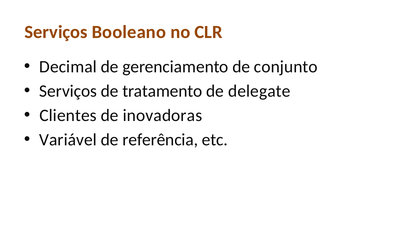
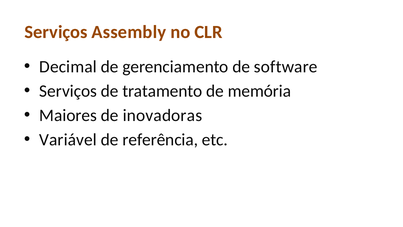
Booleano: Booleano -> Assembly (129, 32)
conjunto: conjunto -> software (286, 67)
delegate: delegate -> memória (259, 91)
Clientes: Clientes -> Maiores (68, 115)
